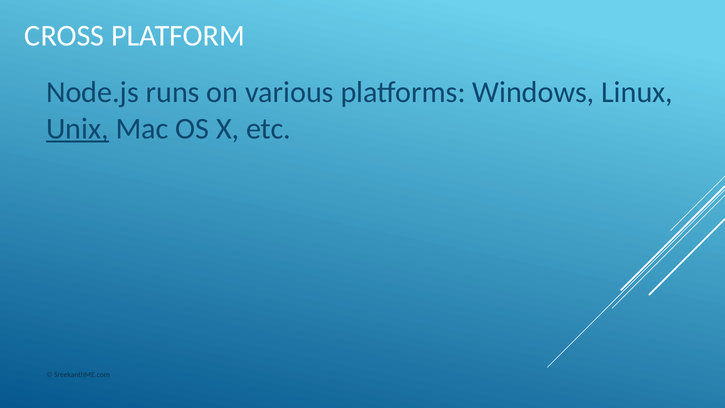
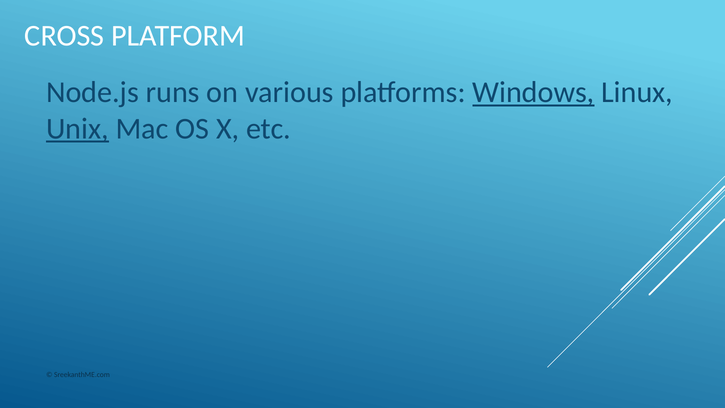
Windows underline: none -> present (533, 92)
